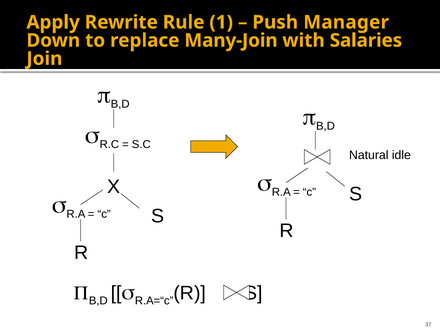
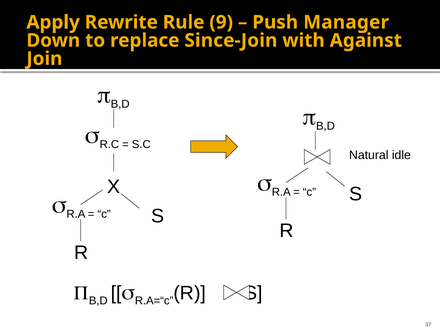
1: 1 -> 9 (221, 22)
Many-Join: Many-Join -> Since-Join (231, 40)
Salaries: Salaries -> Against (366, 40)
